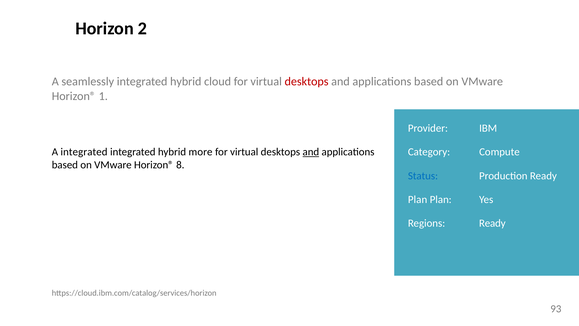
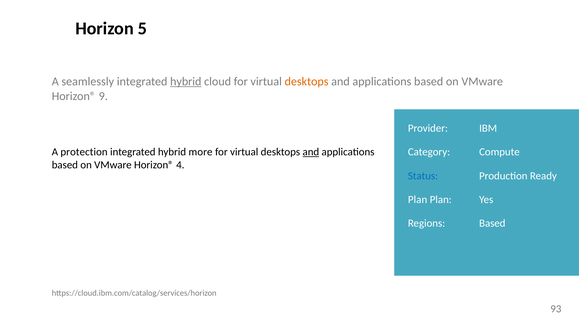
2: 2 -> 5 (142, 28)
hybrid underline: none -> present (186, 81)
desktops colour: red -> orange (307, 81)
1: 1 -> 9 (103, 96)
A integrated: integrated -> protection (84, 152)
8: 8 -> 4 (180, 165)
Regions Ready: Ready -> Based (492, 223)
